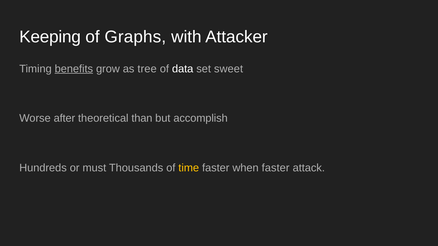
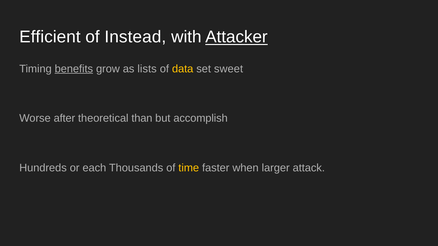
Keeping: Keeping -> Efficient (50, 37)
Graphs: Graphs -> Instead (135, 37)
Attacker underline: none -> present (236, 37)
tree: tree -> lists (147, 69)
data colour: white -> yellow (183, 69)
must: must -> each (94, 168)
when faster: faster -> larger (276, 168)
